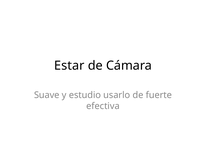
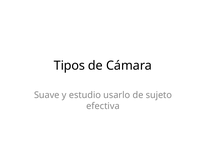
Estar: Estar -> Tipos (69, 65)
fuerte: fuerte -> sujeto (159, 95)
